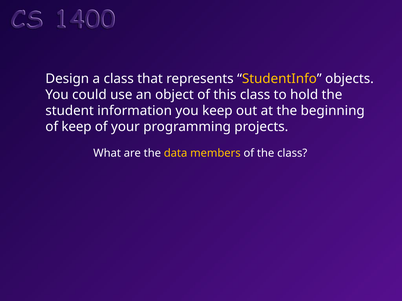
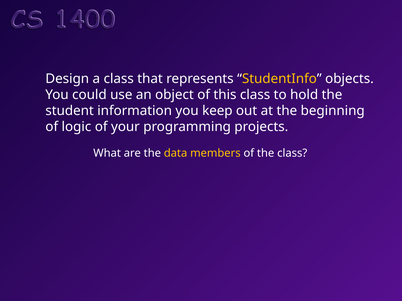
of keep: keep -> logic (76, 127)
